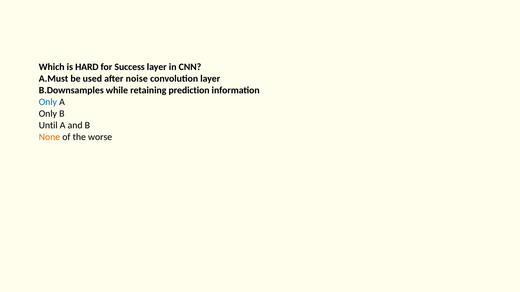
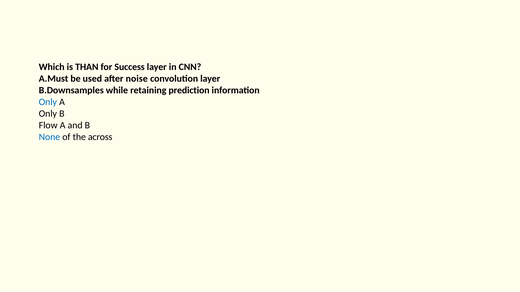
HARD: HARD -> THAN (87, 67)
Until: Until -> Flow (48, 126)
None colour: orange -> blue (49, 137)
worse: worse -> across (100, 137)
